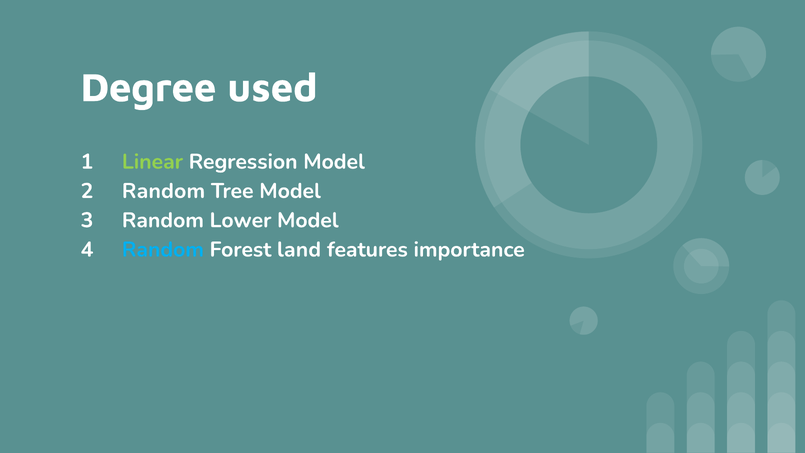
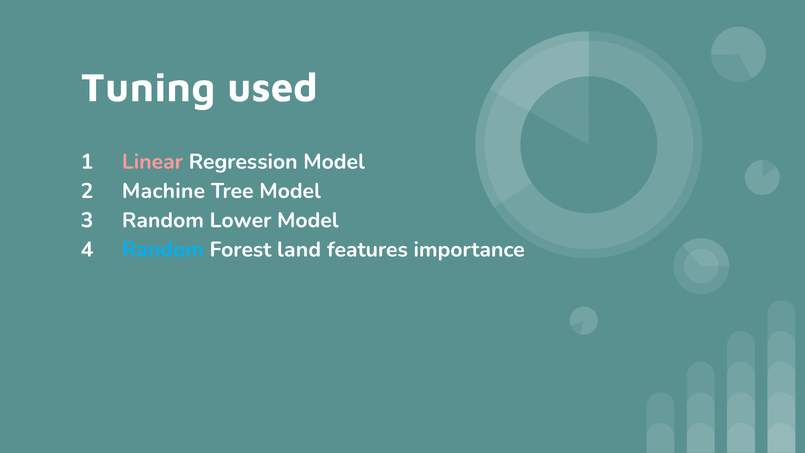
Degree: Degree -> Tuning (148, 88)
Linear colour: light green -> pink (152, 162)
2 Random: Random -> Machine (163, 191)
